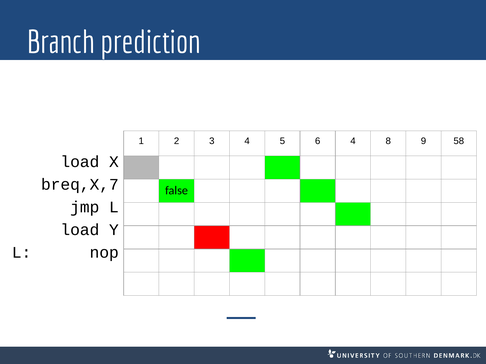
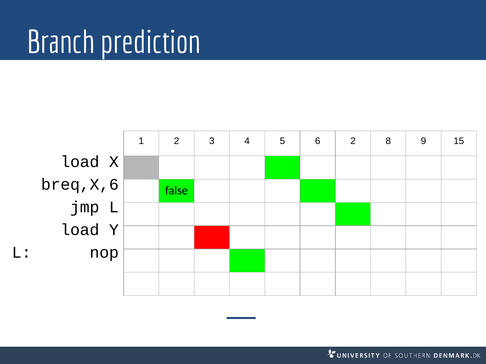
6 4: 4 -> 2 (353, 141)
58: 58 -> 15 (459, 141)
breq,X,7: breq,X,7 -> breq,X,6 (80, 185)
